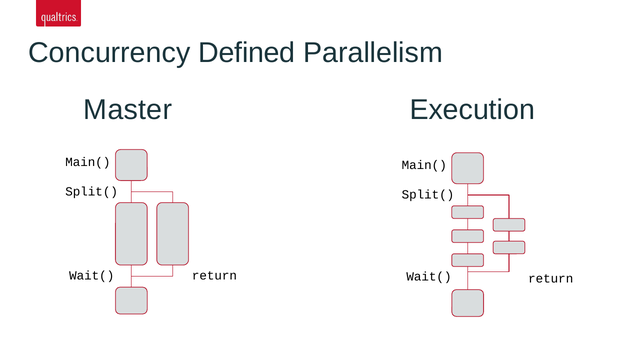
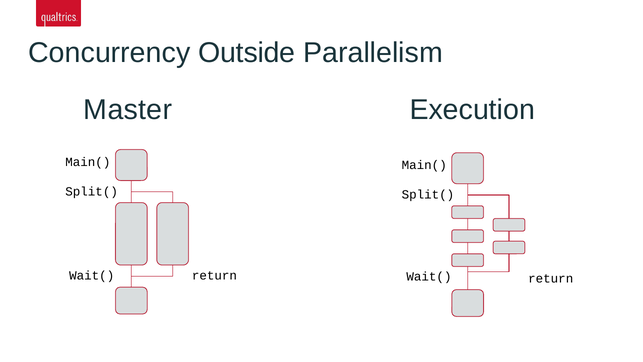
Defined: Defined -> Outside (247, 53)
